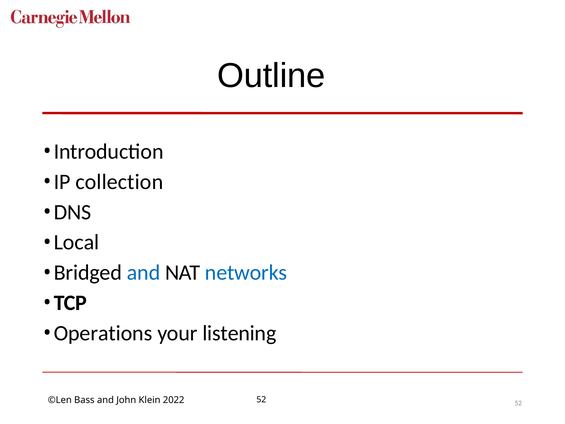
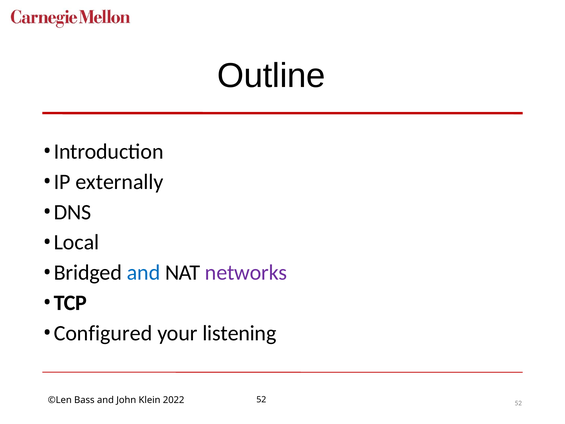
collection: collection -> externally (119, 182)
networks colour: blue -> purple (246, 273)
Operations: Operations -> Configured (103, 333)
